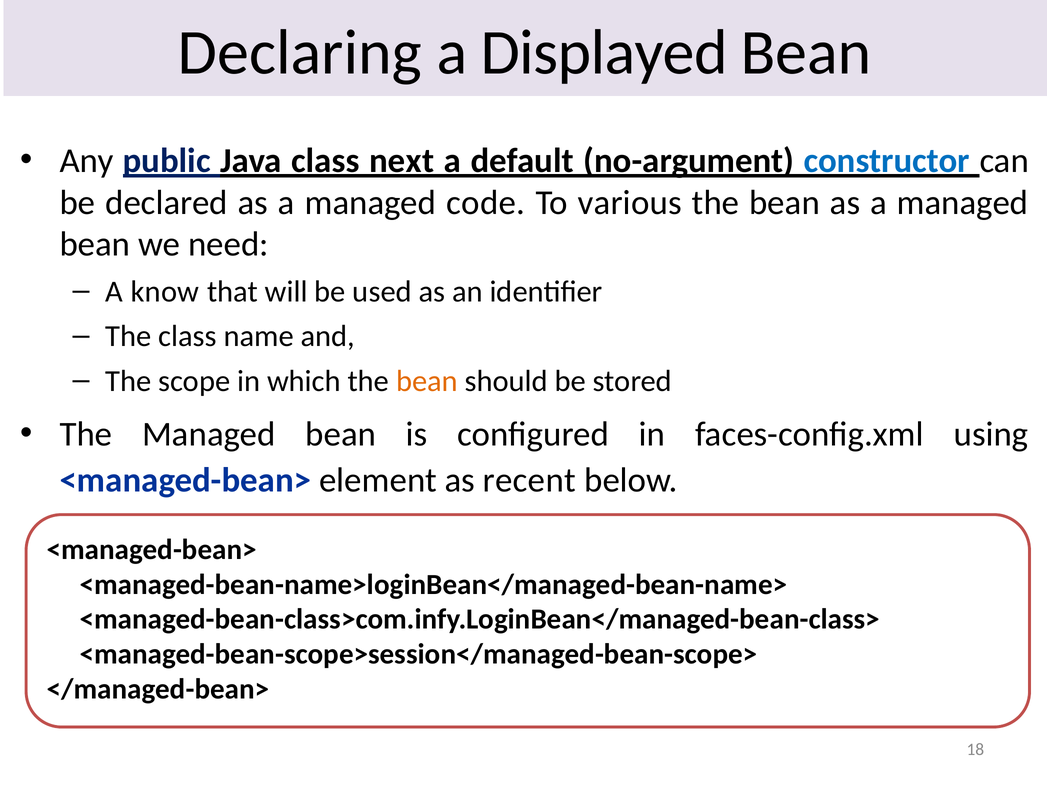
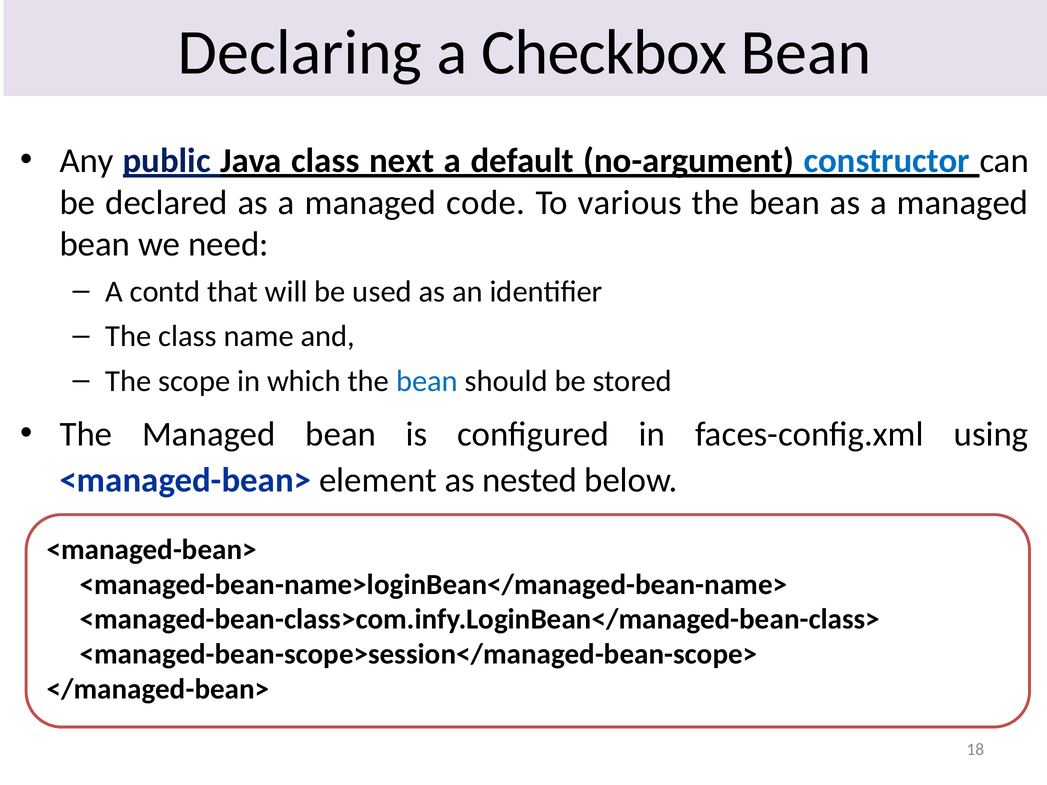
Displayed: Displayed -> Checkbox (604, 52)
know: know -> contd (165, 292)
bean colour: orange -> blue (427, 381)
recent: recent -> nested (530, 480)
